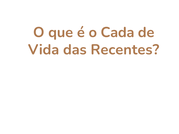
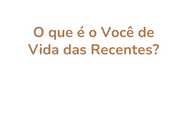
Cada: Cada -> Você (117, 32)
